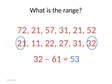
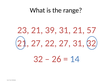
72: 72 -> 23 (23, 30)
57: 57 -> 39 (51, 30)
52: 52 -> 57 (91, 30)
11: 11 -> 27 (37, 43)
61: 61 -> 26 (56, 59)
53: 53 -> 14 (75, 59)
